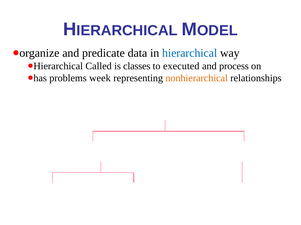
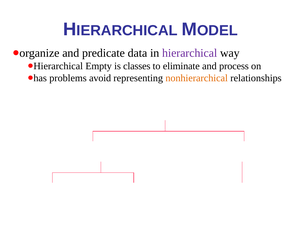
hierarchical colour: blue -> purple (190, 53)
Called: Called -> Empty (99, 66)
executed: executed -> eliminate (181, 66)
week: week -> avoid (100, 78)
